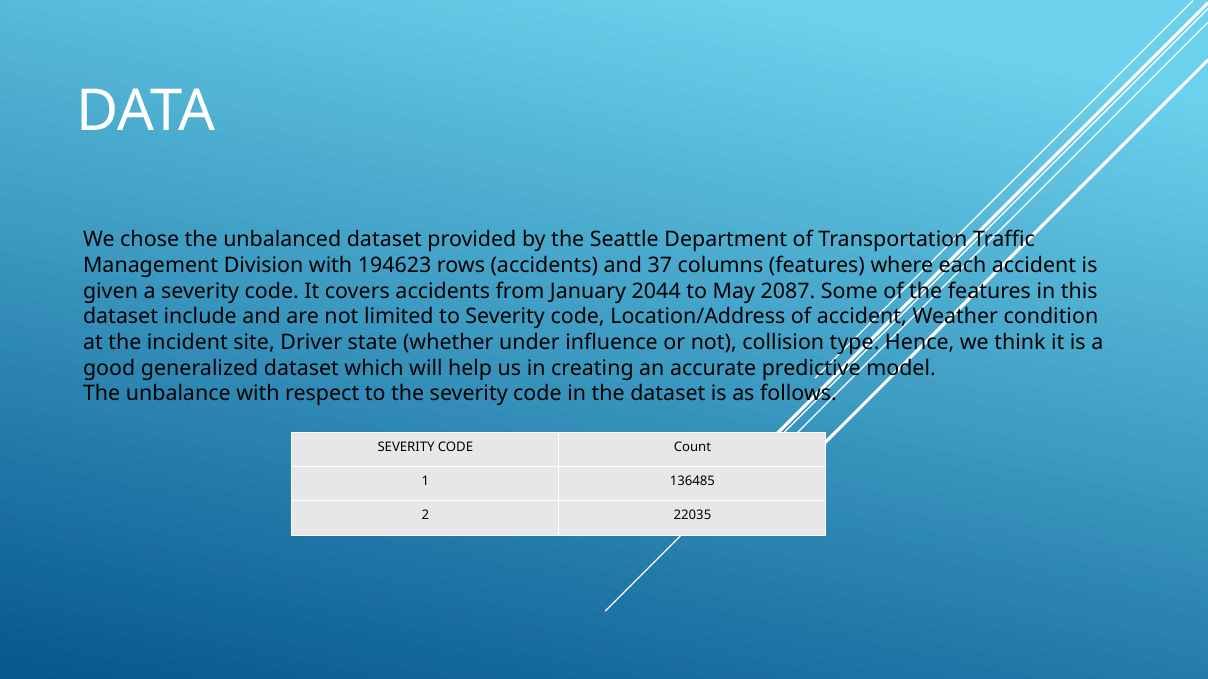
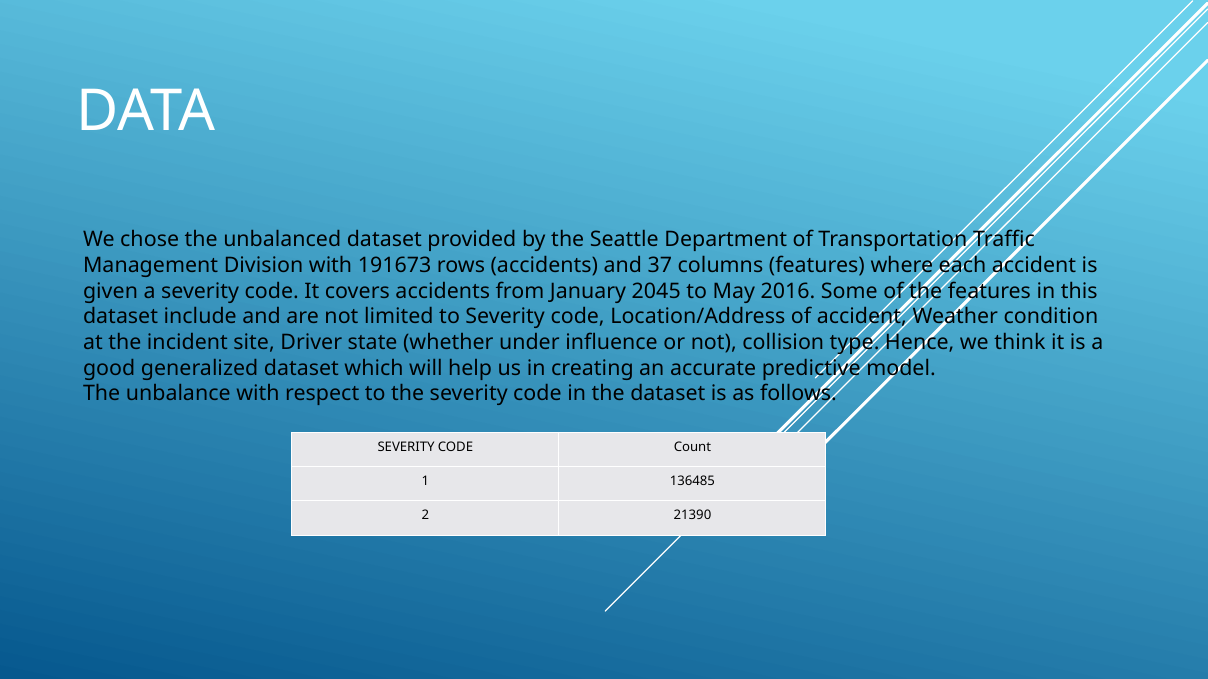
194623: 194623 -> 191673 (395, 266)
2044: 2044 -> 2045 (656, 291)
2087: 2087 -> 2016 (788, 291)
22035: 22035 -> 21390 (693, 516)
